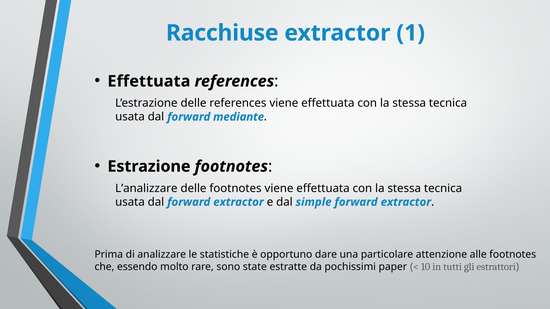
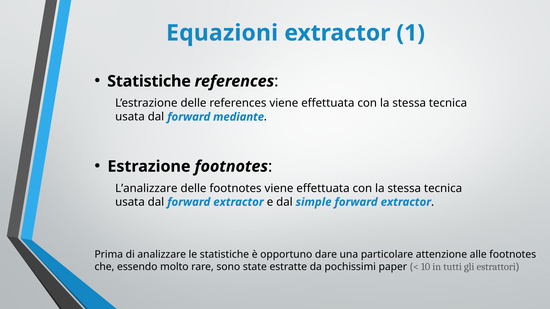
Racchiuse: Racchiuse -> Equazioni (222, 33)
Effettuata: Effettuata -> Statistiche (149, 81)
